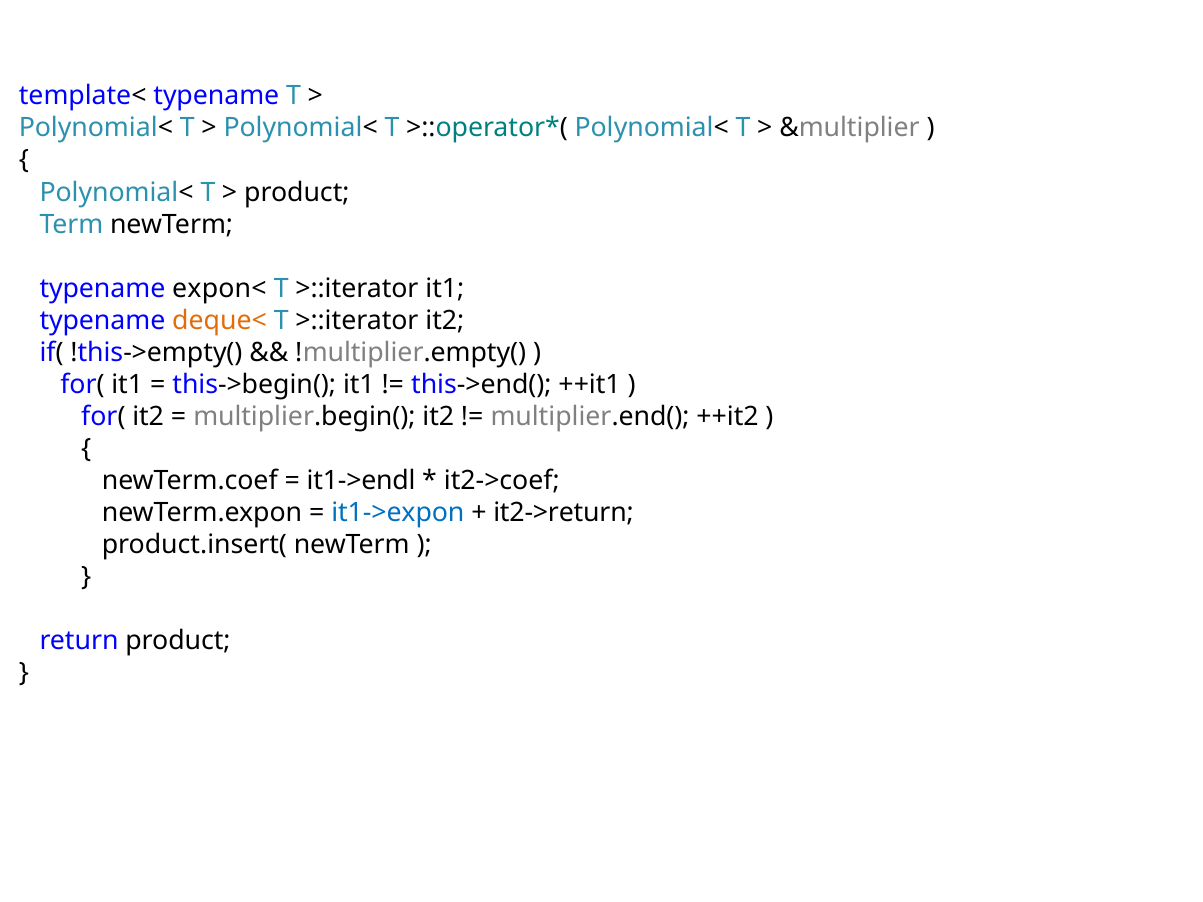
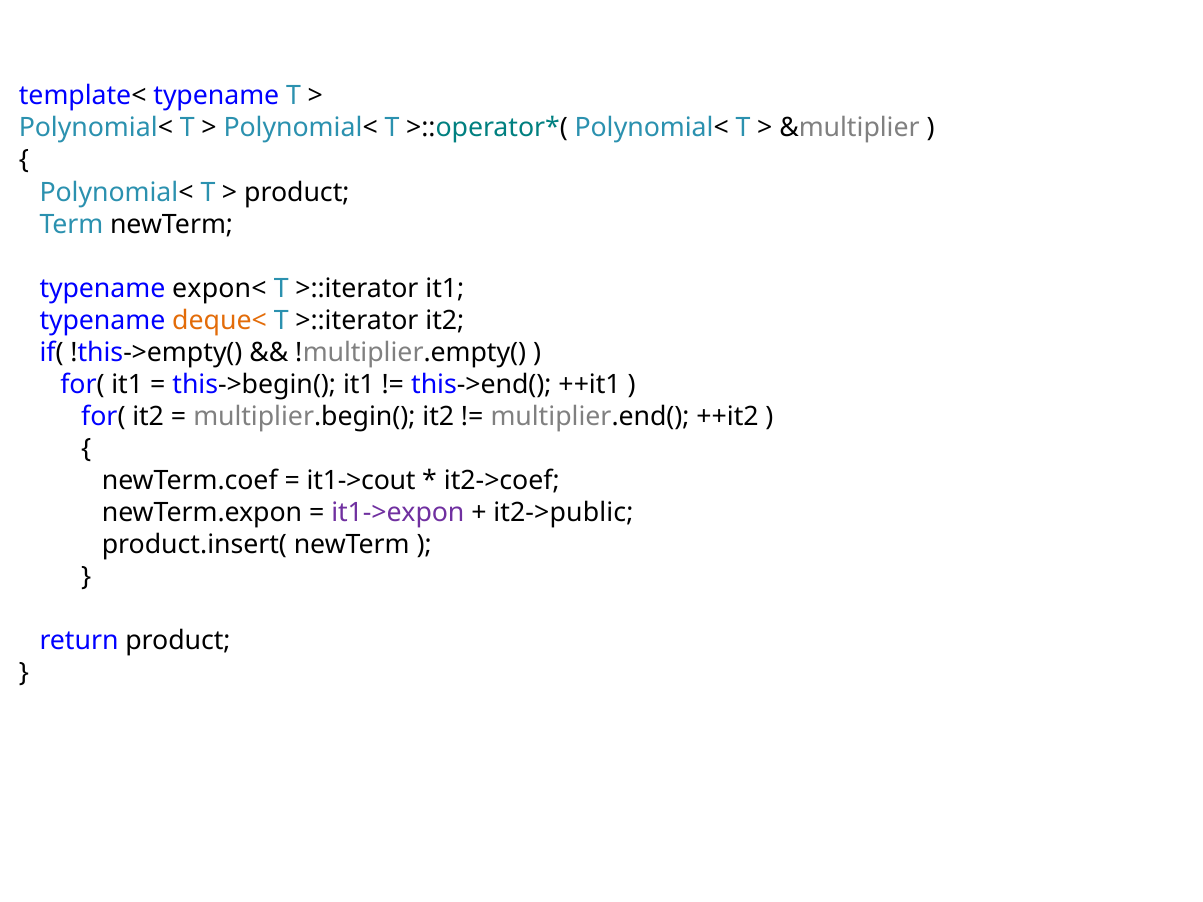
it1->endl: it1->endl -> it1->cout (361, 481)
it1->expon colour: blue -> purple (398, 513)
it2->return: it2->return -> it2->public (563, 513)
